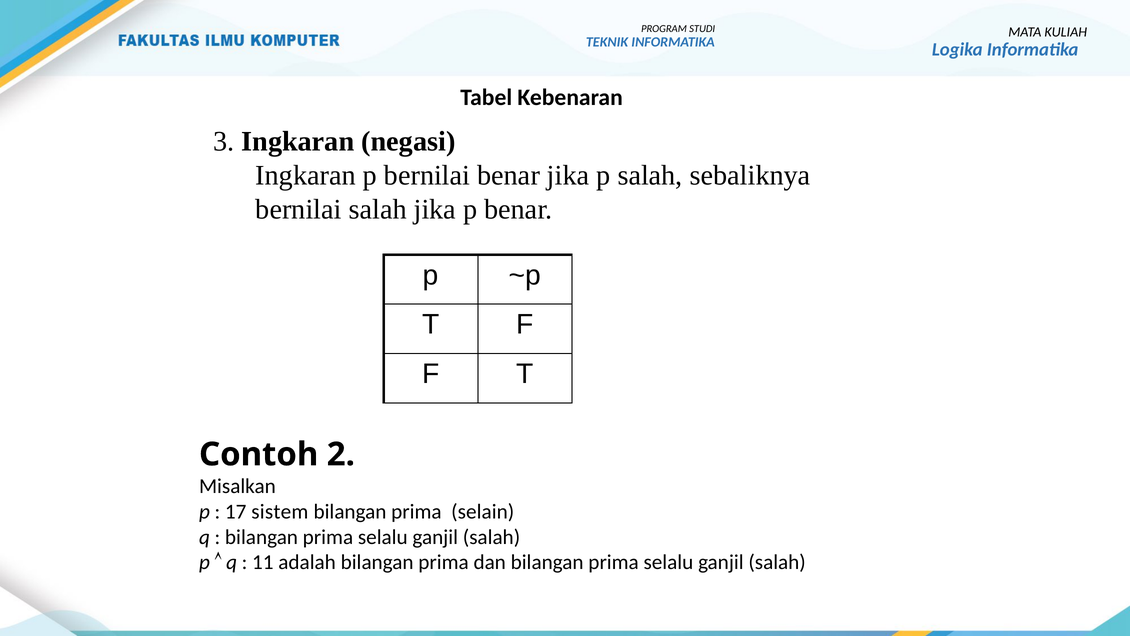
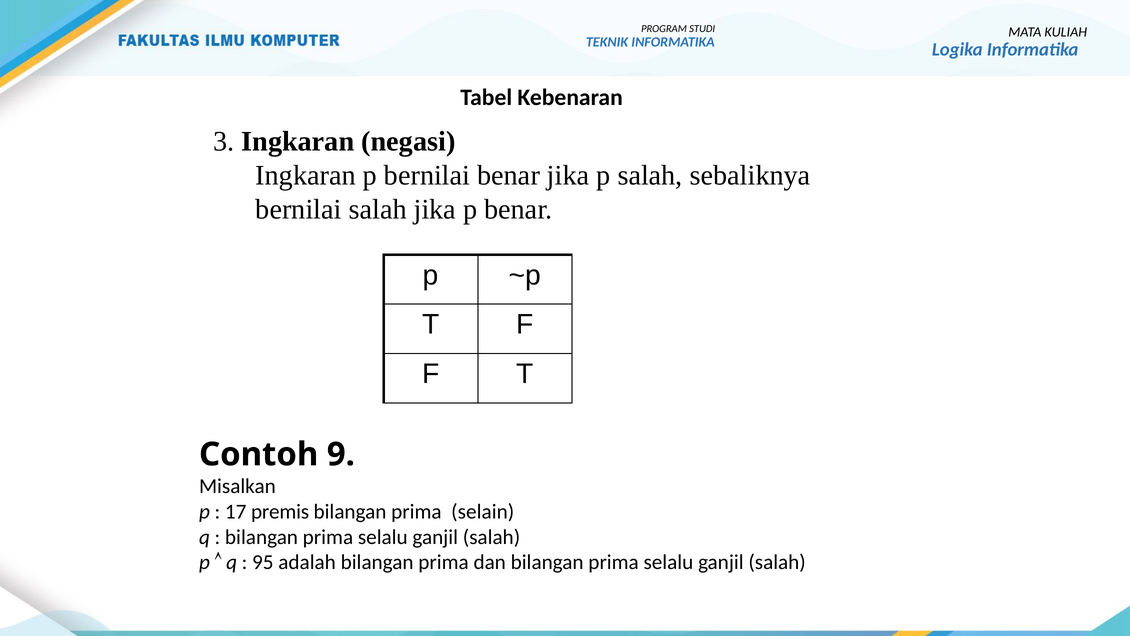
2: 2 -> 9 (341, 454)
sistem: sistem -> premis (280, 511)
11: 11 -> 95 (263, 562)
